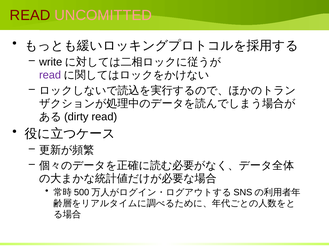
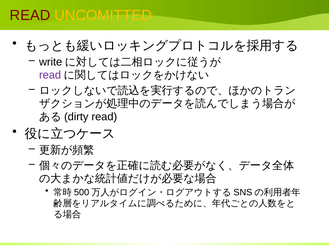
UNCOMITTED colour: pink -> yellow (103, 15)
